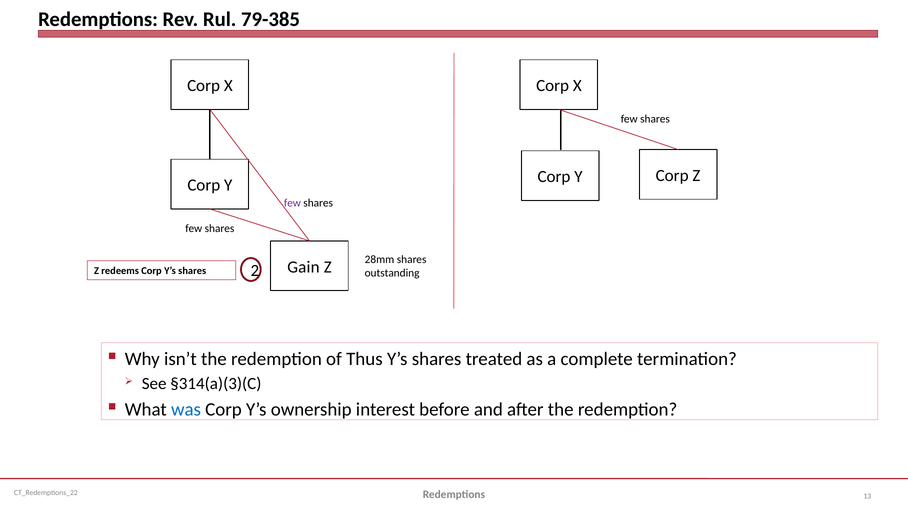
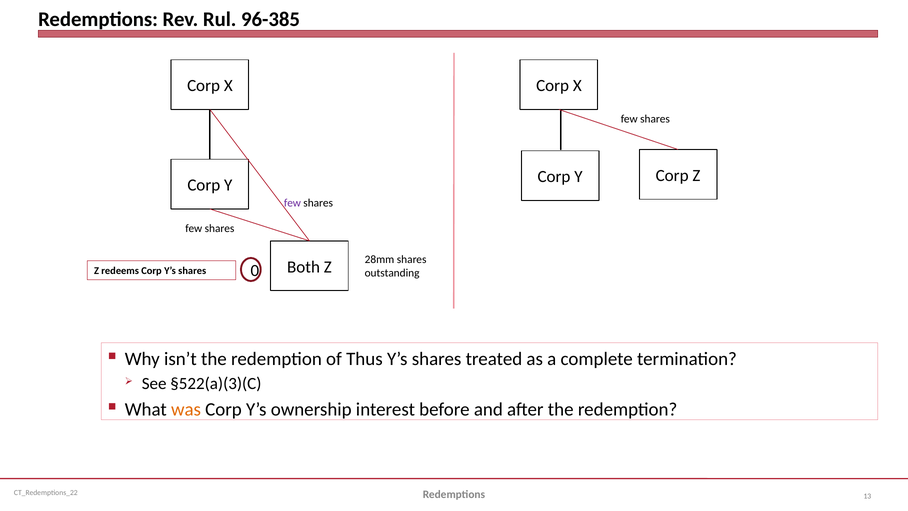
79-385: 79-385 -> 96-385 (271, 19)
Gain: Gain -> Both (304, 267)
2: 2 -> 0 (255, 271)
§314(a)(3)(C: §314(a)(3)(C -> §522(a)(3)(C (216, 384)
was colour: blue -> orange (186, 409)
